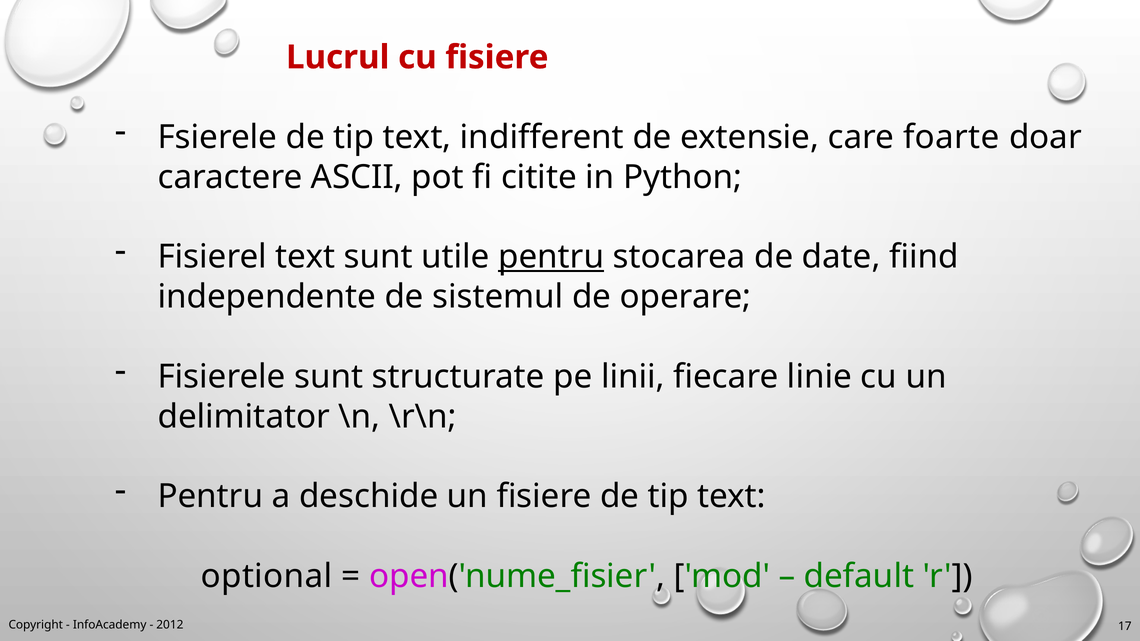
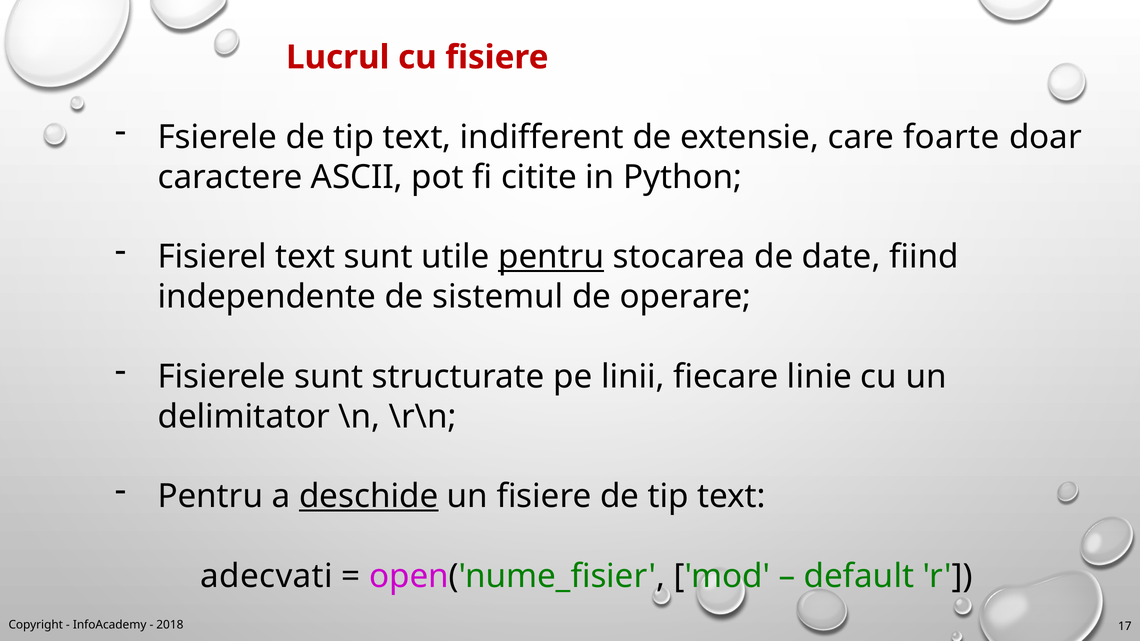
deschide underline: none -> present (369, 497)
optional: optional -> adecvati (267, 576)
2012: 2012 -> 2018 (170, 625)
